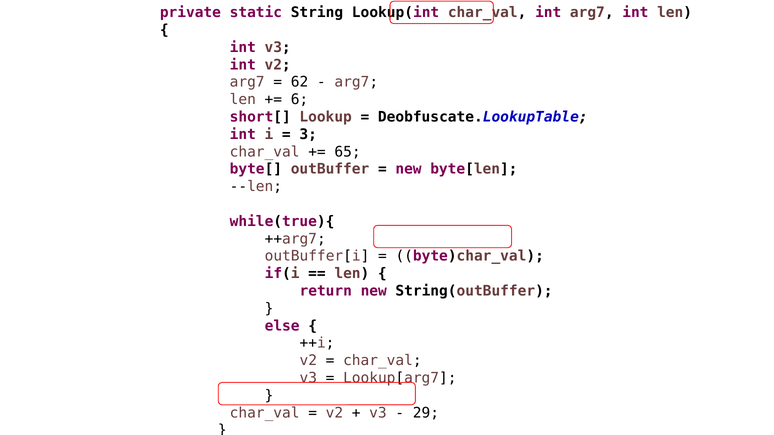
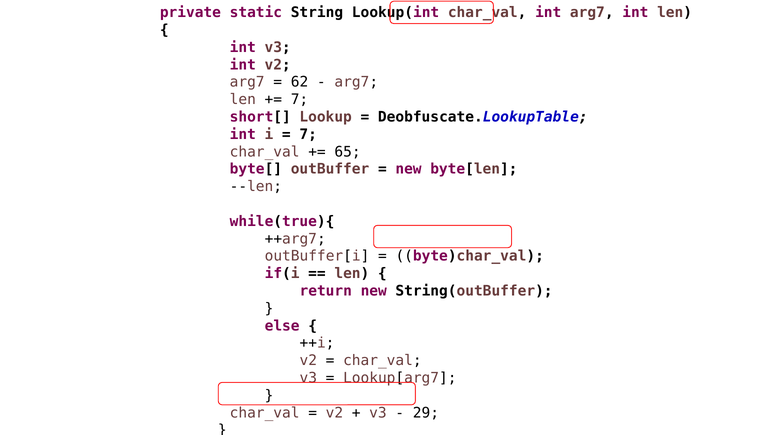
6: 6 -> 7 (299, 100)
3: 3 -> 7 (308, 134)
